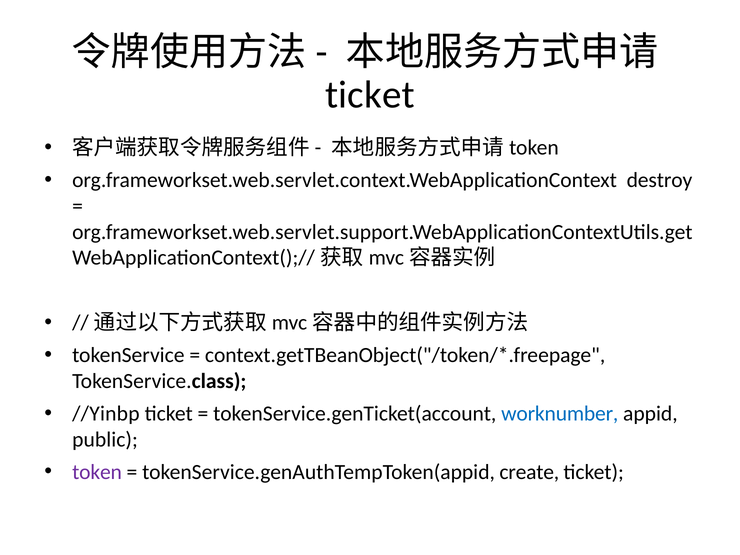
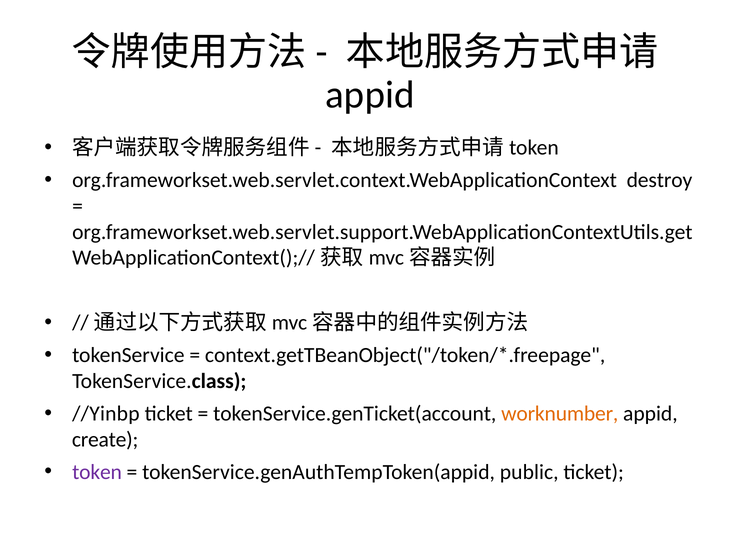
ticket: ticket -> appid (370, 95)
worknumber colour: blue -> orange (560, 414)
public: public -> create (105, 440)
create: create -> public (529, 472)
